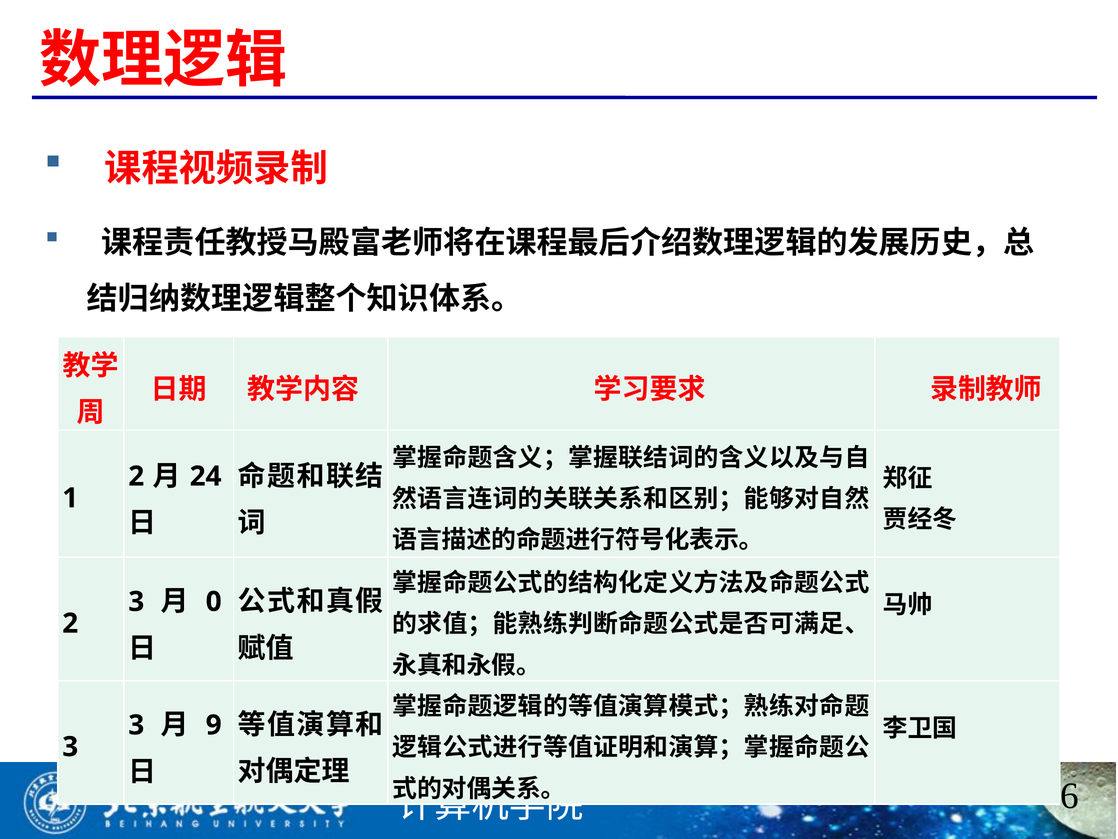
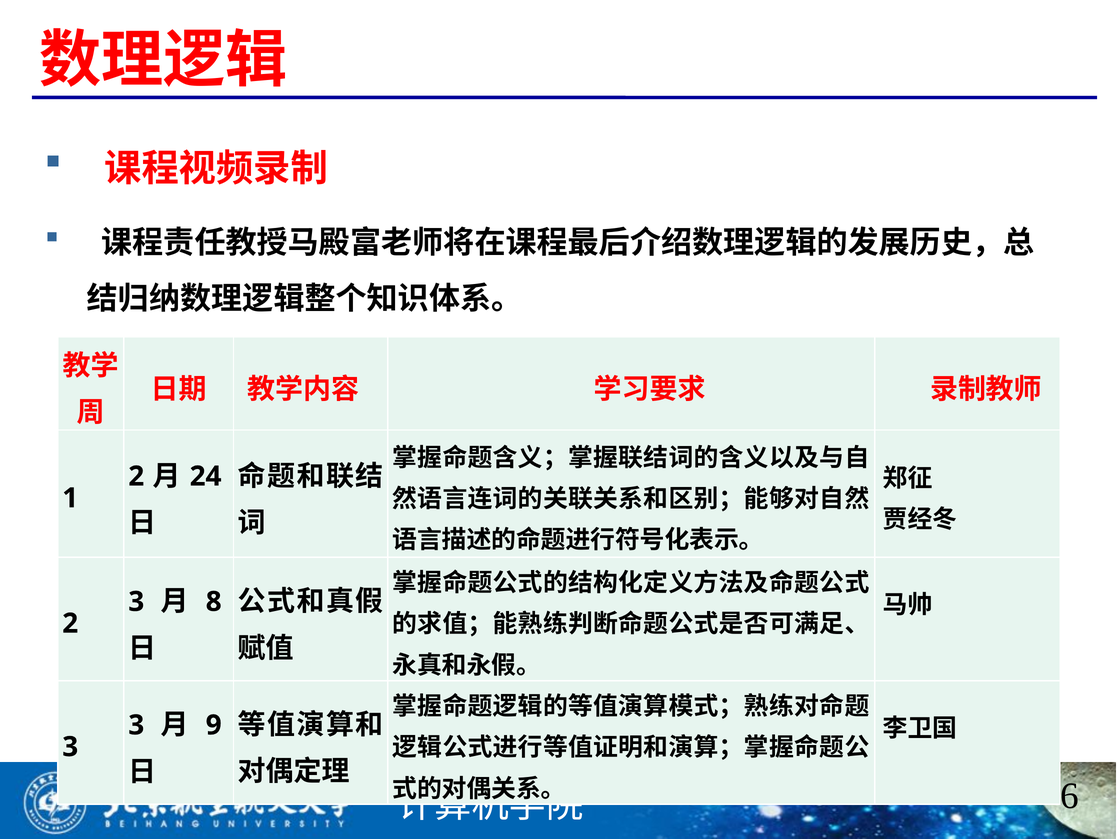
0: 0 -> 8 (214, 601)
